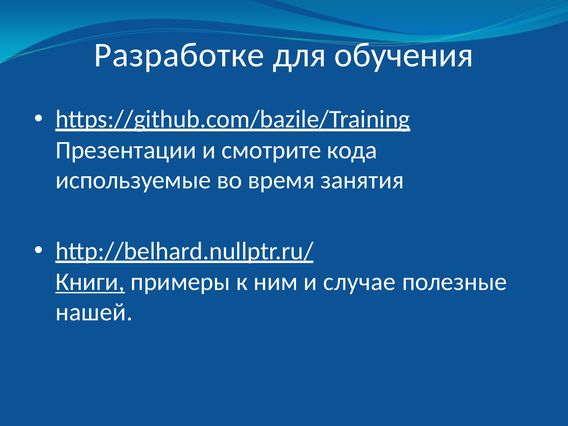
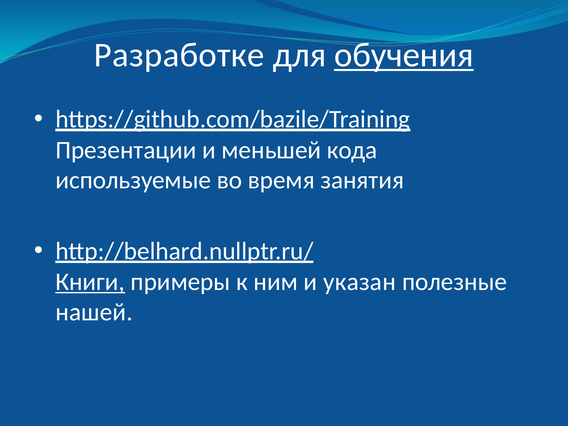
обучения underline: none -> present (404, 55)
смотрите: смотрите -> меньшей (271, 150)
случае: случае -> указан (359, 282)
